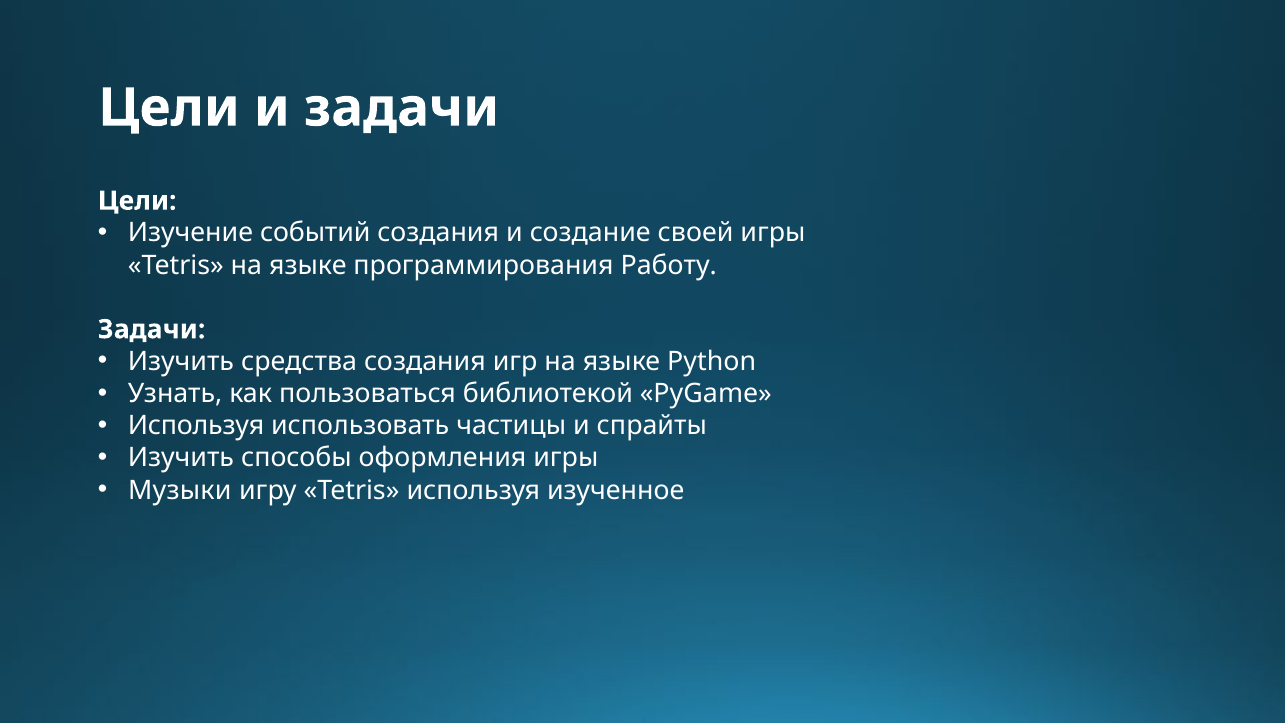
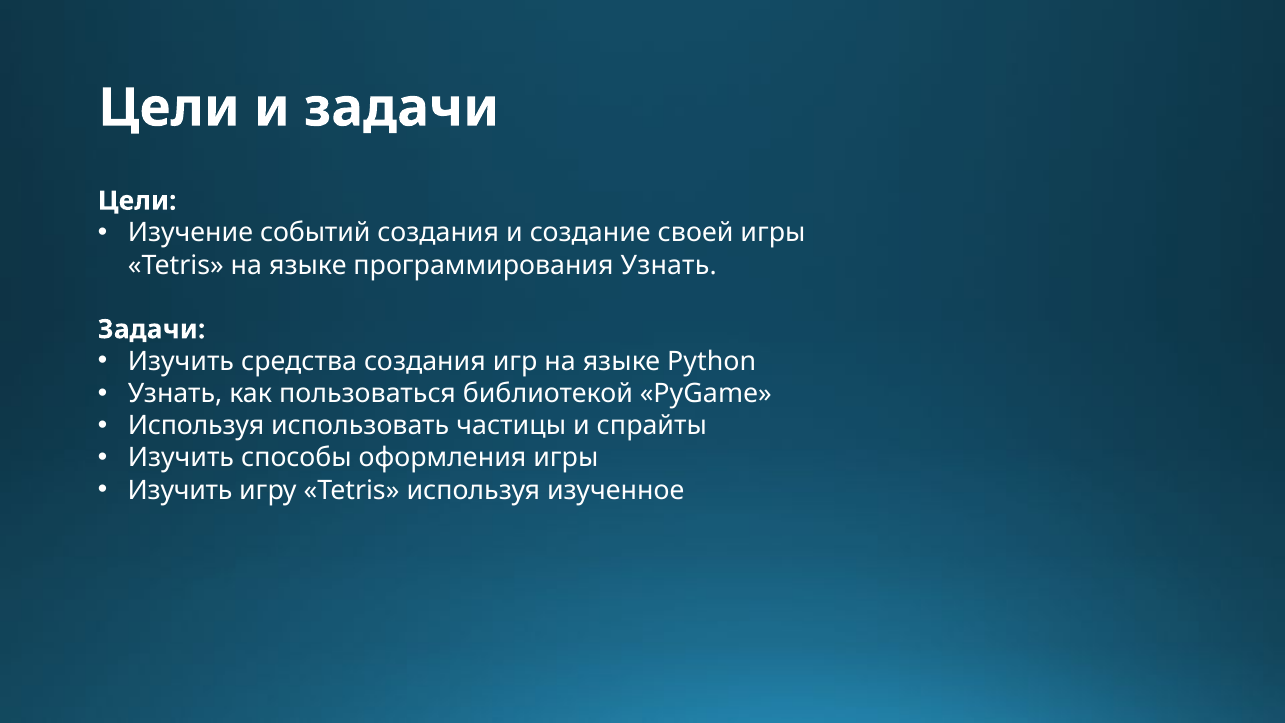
программирования Работу: Работу -> Узнать (669, 265)
Музыки: Музыки -> Изучить (180, 490)
